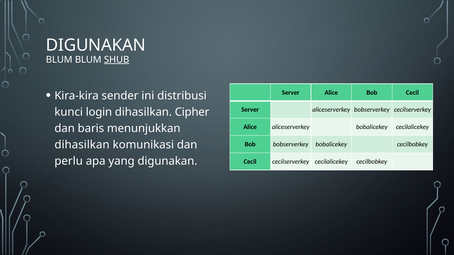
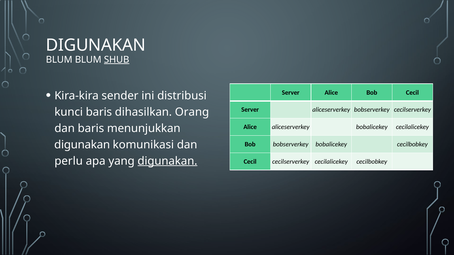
kunci login: login -> baris (99, 112)
Cipher: Cipher -> Orang (192, 112)
dihasilkan: dihasilkan -> digunakan (82, 145)
digunakan underline: none -> present (167, 161)
